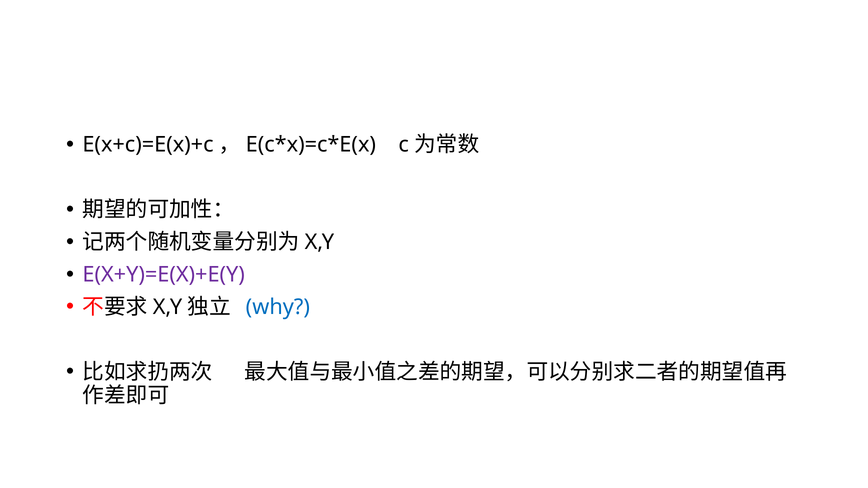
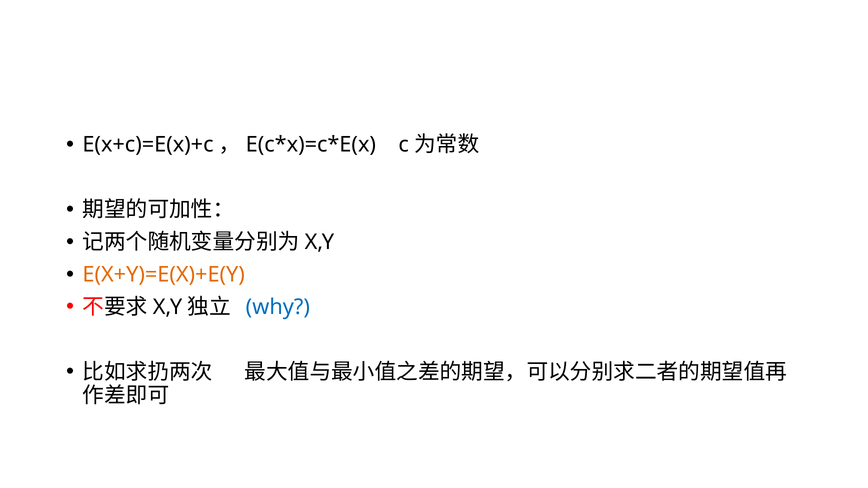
E(X+Y)=E(X)+E(Y colour: purple -> orange (164, 275)
